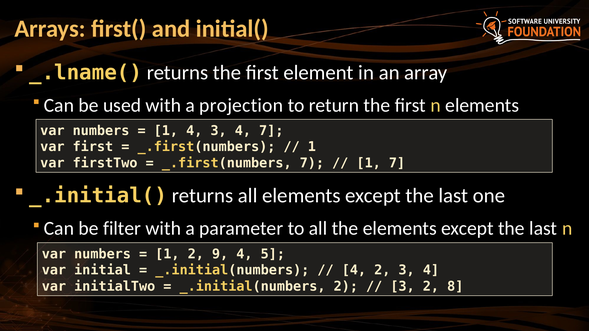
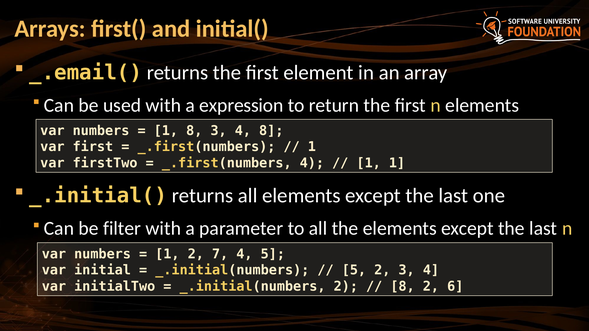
_.lname(: _.lname( -> _.email( (86, 73)
projection: projection -> expression (241, 105)
1 4: 4 -> 8 (194, 131)
4 7: 7 -> 8 (271, 131)
_.first(numbers 7: 7 -> 4 (312, 163)
1 7: 7 -> 1 (397, 163)
9: 9 -> 7 (220, 254)
4: 4 -> 5 (354, 270)
3: 3 -> 8 (403, 287)
8: 8 -> 6 (455, 287)
